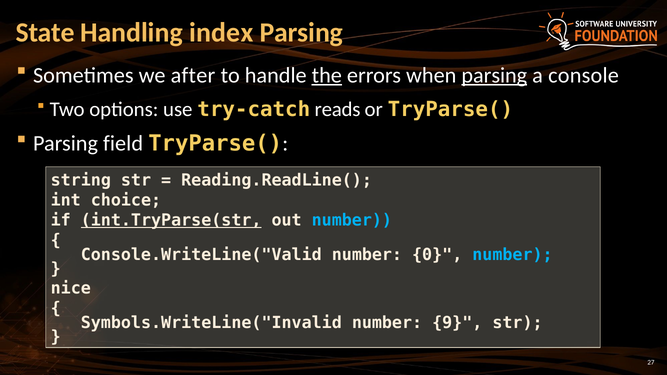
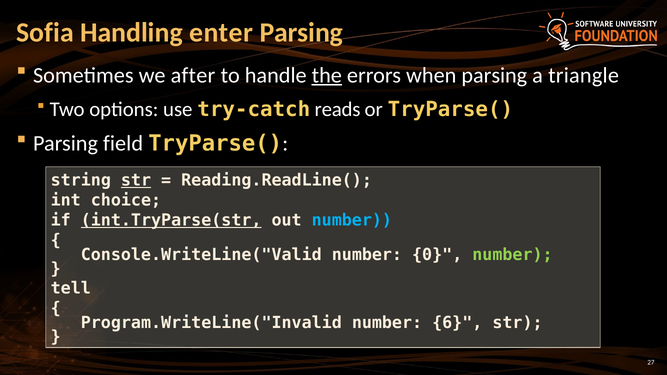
State: State -> Sofia (45, 32)
index: index -> enter (221, 32)
parsing underline: present -> none (494, 75)
console: console -> triangle (584, 75)
str underline: none -> present (136, 180)
number colour: light blue -> light green (512, 255)
nice: nice -> tell (71, 288)
Symbols.WriteLine("Invalid: Symbols.WriteLine("Invalid -> Program.WriteLine("Invalid (211, 323)
9: 9 -> 6 (457, 323)
